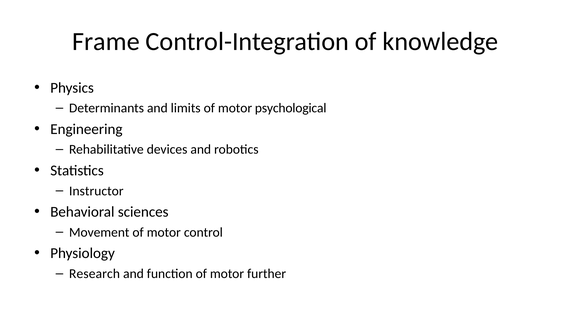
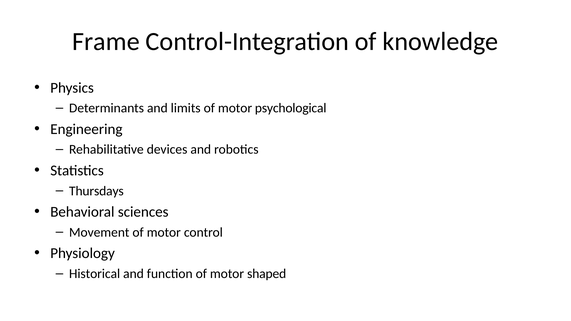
Instructor: Instructor -> Thursdays (96, 191)
Research: Research -> Historical (95, 274)
further: further -> shaped (267, 274)
